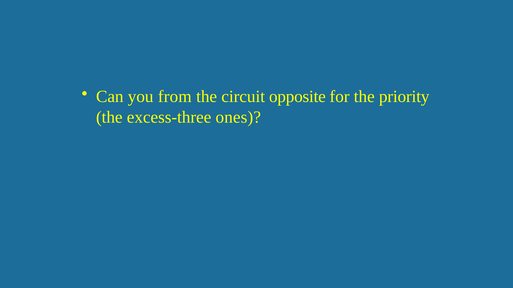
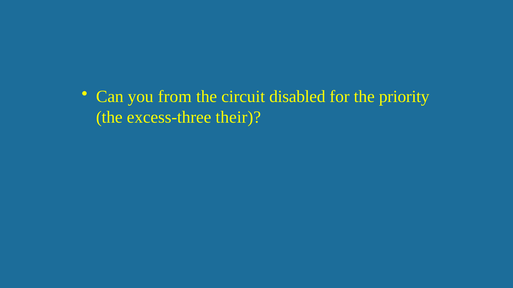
opposite: opposite -> disabled (297, 97)
ones: ones -> their (238, 117)
